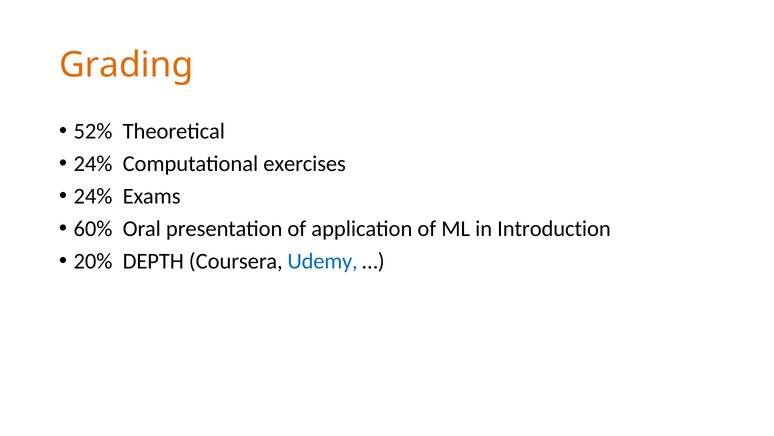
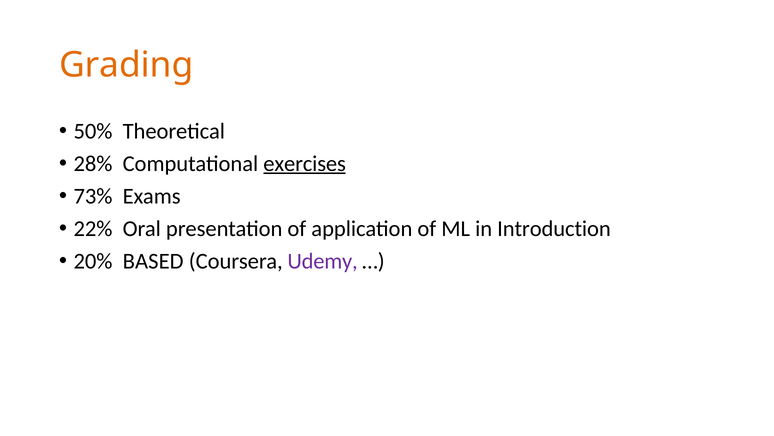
52%: 52% -> 50% (93, 131)
24%: 24% -> 28% (93, 163)
exercises underline: none -> present (305, 163)
24%: 24% -> 73% (93, 196)
60%: 60% -> 22% (93, 228)
DEPTH: DEPTH -> BASED (153, 261)
Udemy colour: blue -> purple (323, 261)
